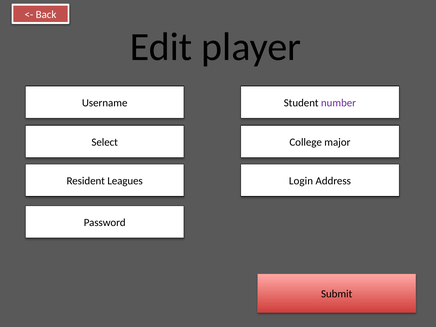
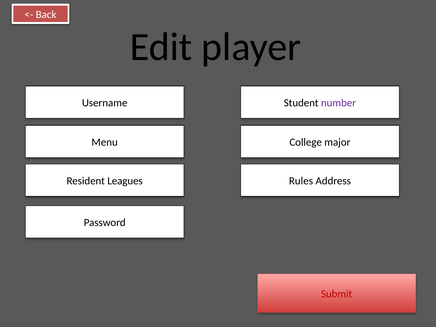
Select: Select -> Menu (105, 142)
Login: Login -> Rules (301, 181)
Submit colour: black -> red (337, 294)
